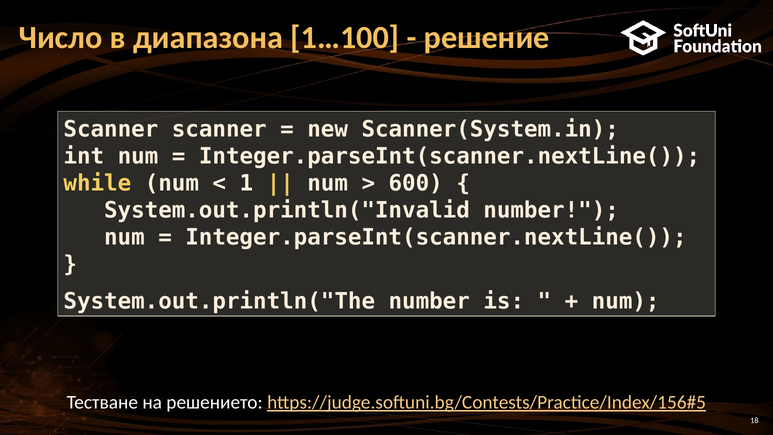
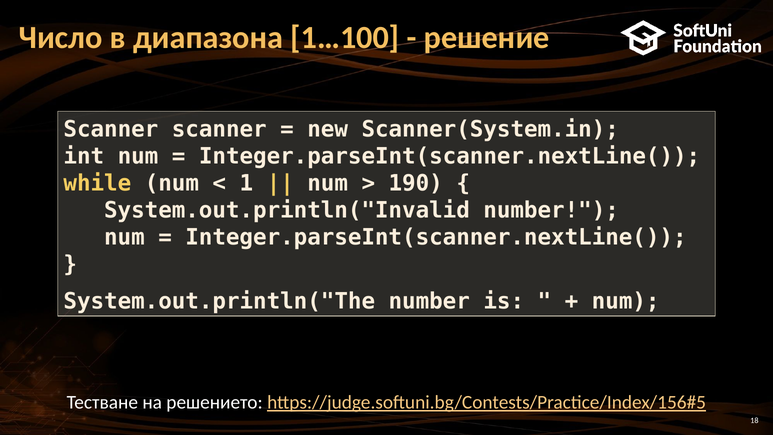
600: 600 -> 190 (416, 183)
